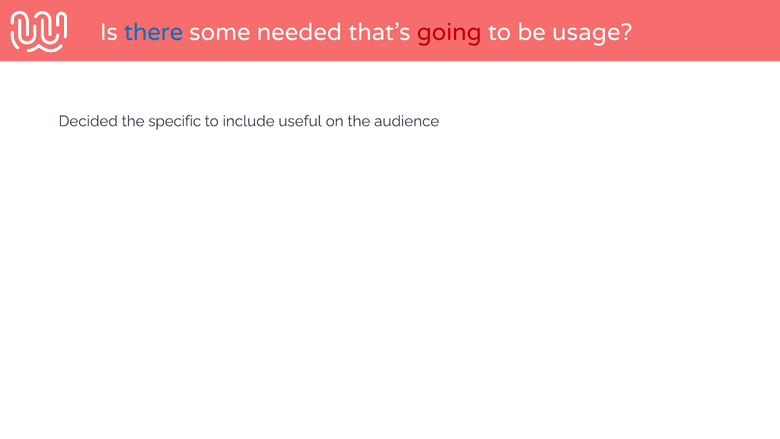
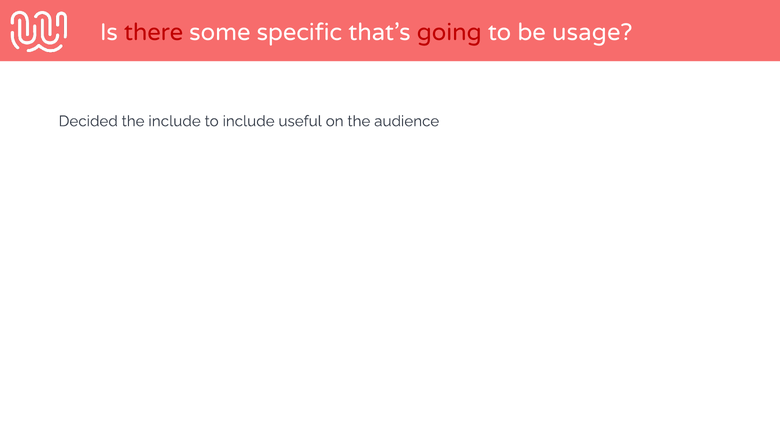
there colour: blue -> red (154, 32)
needed: needed -> specific (299, 32)
the specific: specific -> include (175, 121)
